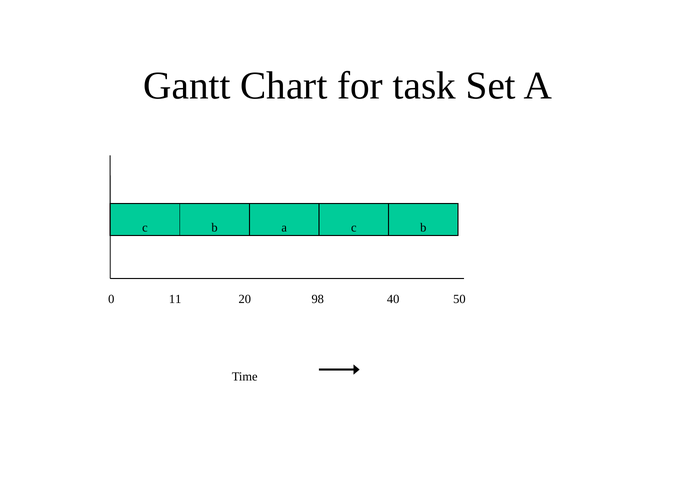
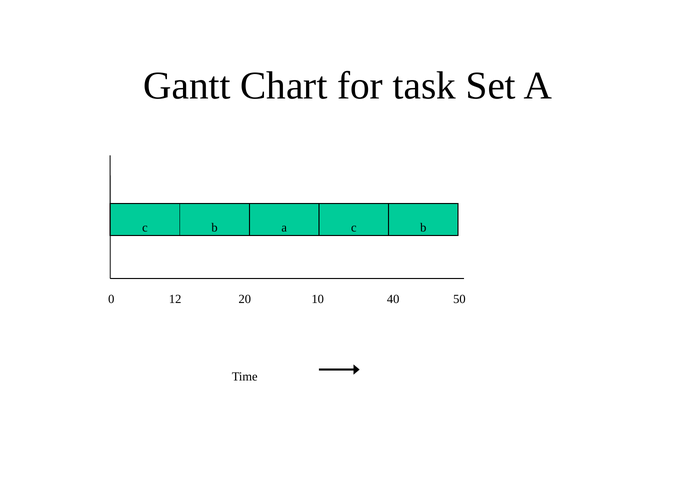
11: 11 -> 12 (175, 299)
98: 98 -> 10 (318, 299)
